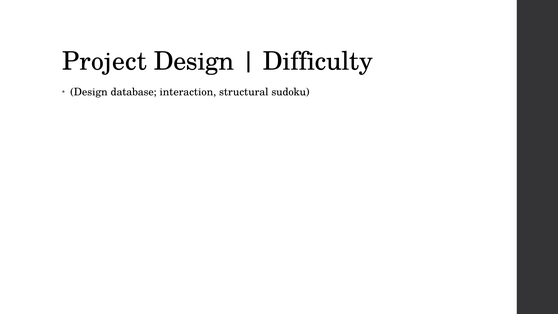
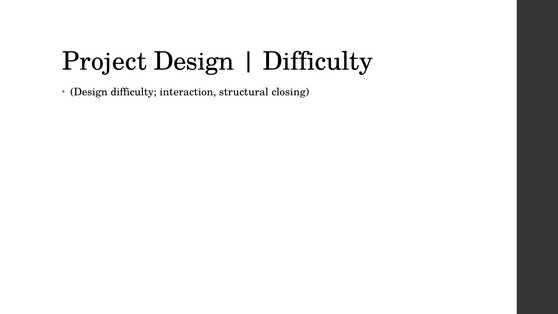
Design database: database -> difficulty (134, 92)
sudoku: sudoku -> closing (290, 92)
